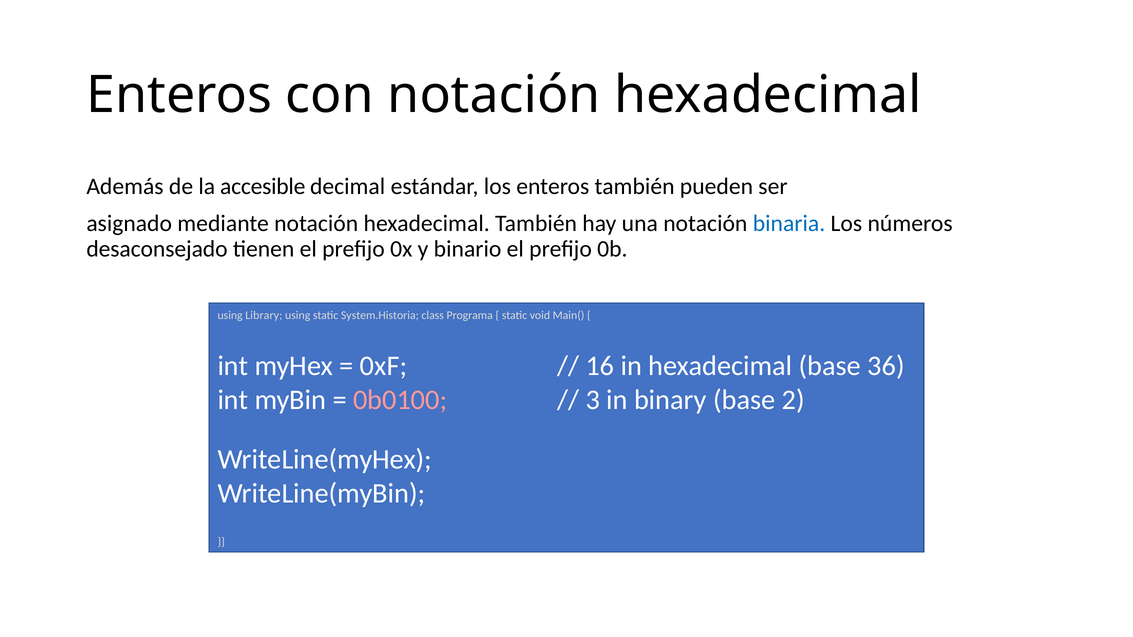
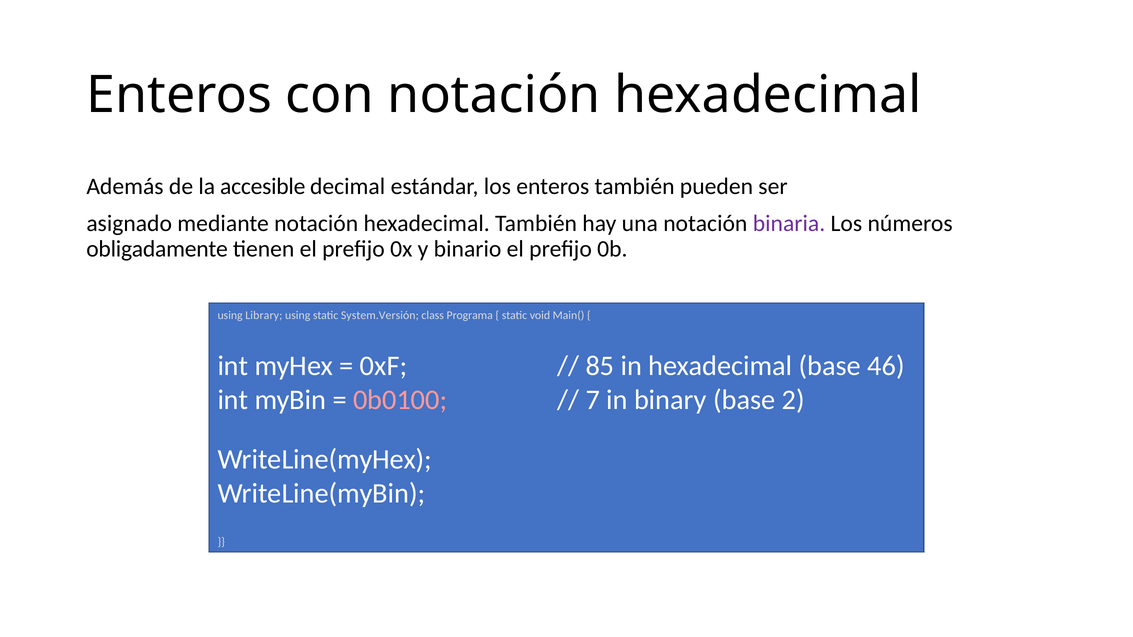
binaria colour: blue -> purple (789, 224)
desaconsejado: desaconsejado -> obligadamente (157, 249)
System.Historia: System.Historia -> System.Versión (380, 315)
16: 16 -> 85 (600, 366)
36: 36 -> 46 (886, 366)
3: 3 -> 7 (593, 400)
